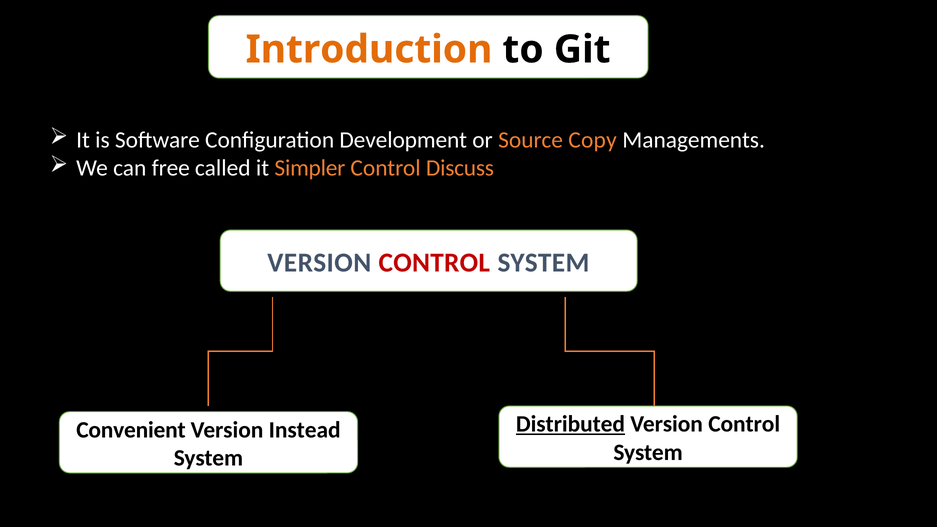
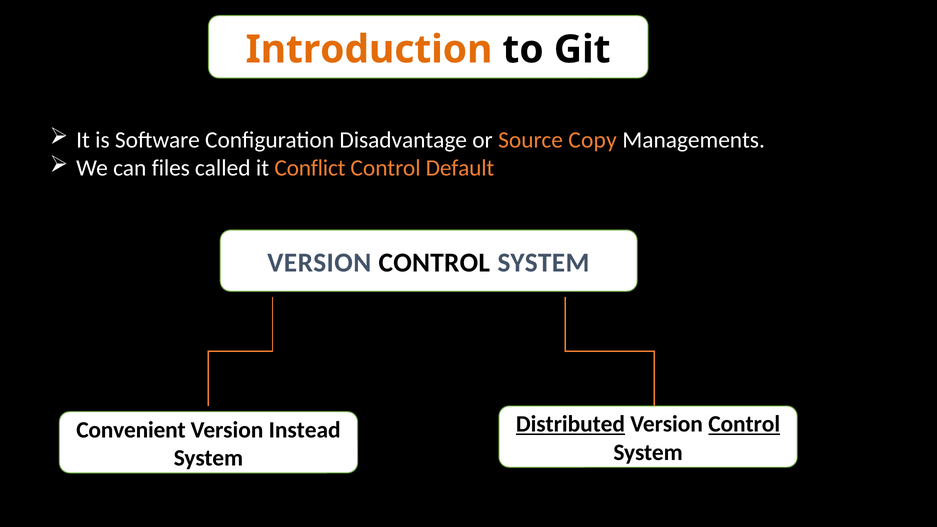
Development: Development -> Disadvantage (403, 140)
free: free -> files (171, 168)
Simpler: Simpler -> Conflict (310, 168)
Discuss: Discuss -> Default (460, 168)
CONTROL colour: red -> black (434, 263)
Control underline: none -> present (744, 424)
